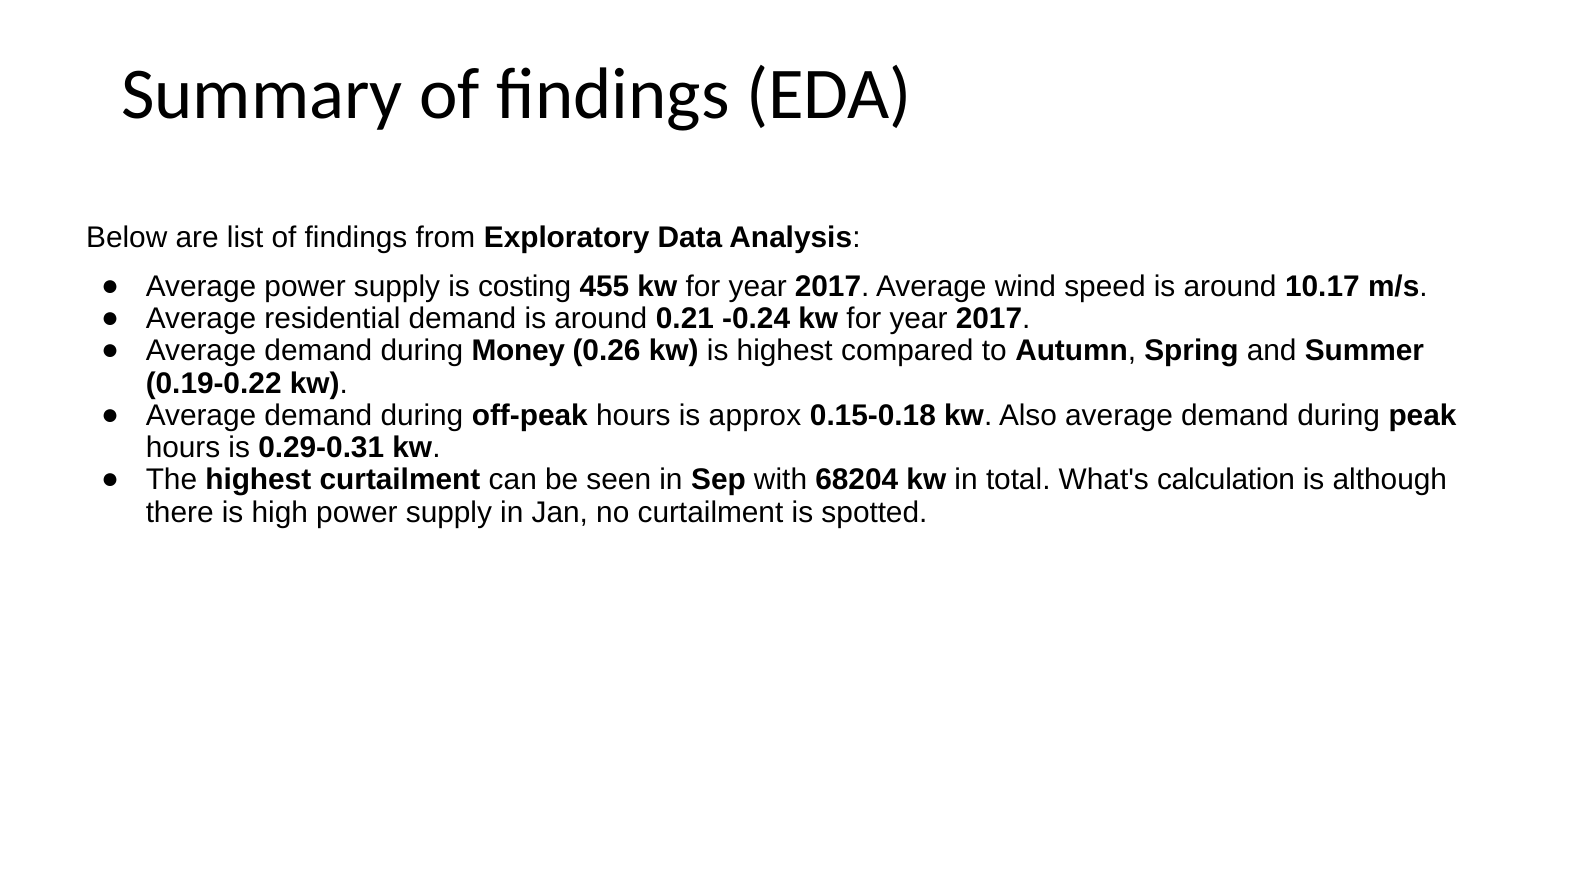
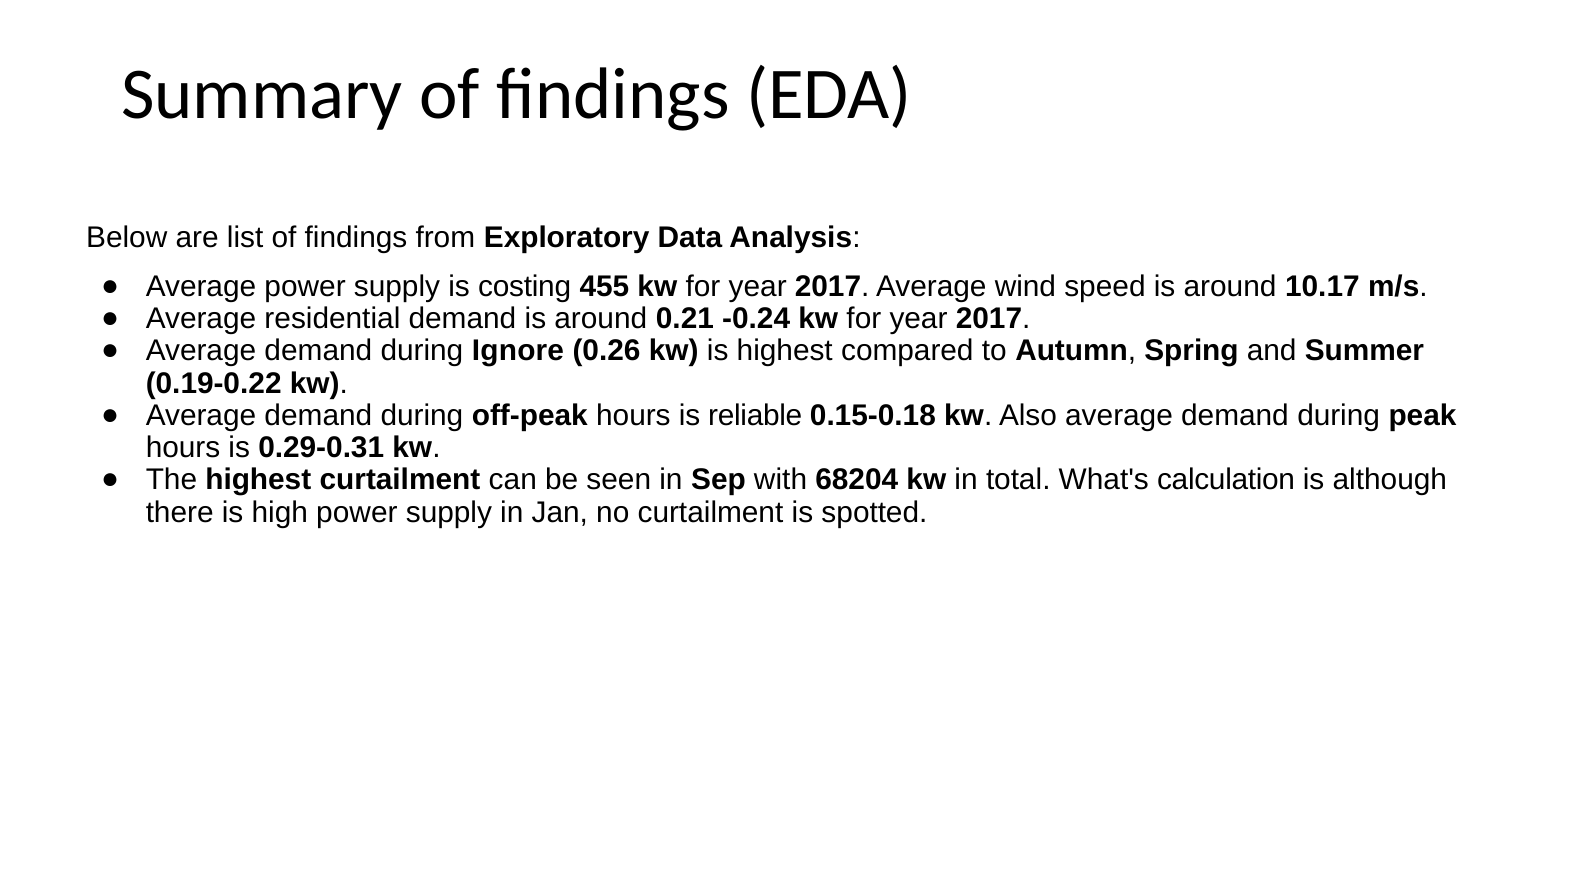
Money: Money -> Ignore (518, 351)
approx: approx -> reliable (755, 415)
